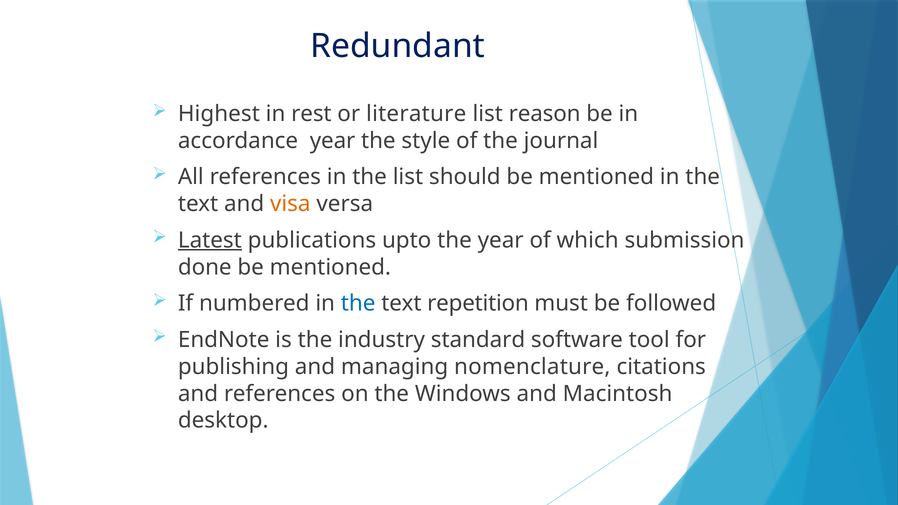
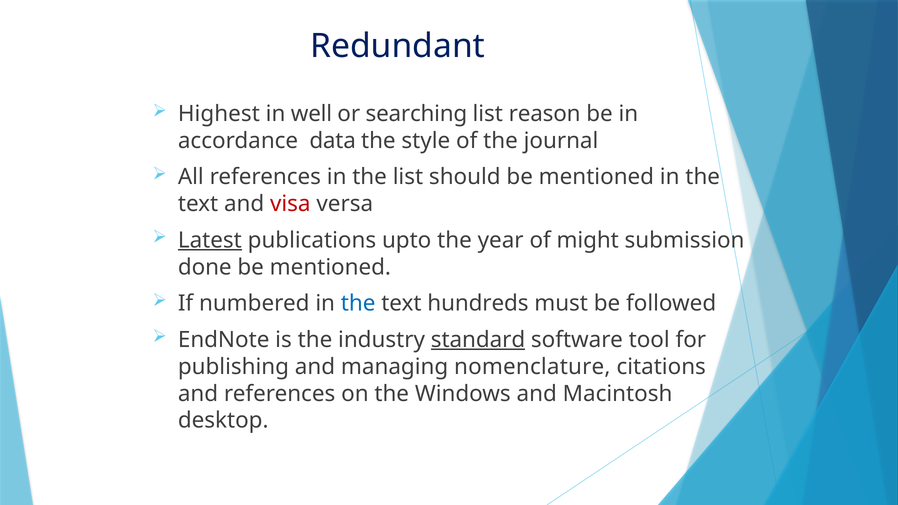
rest: rest -> well (311, 114)
literature: literature -> searching (416, 114)
accordance year: year -> data (333, 141)
visa colour: orange -> red (290, 204)
which: which -> might (588, 240)
repetition: repetition -> hundreds (478, 304)
standard underline: none -> present (478, 340)
